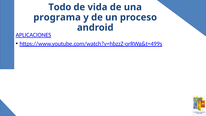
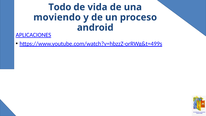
programa: programa -> moviendo (57, 17)
